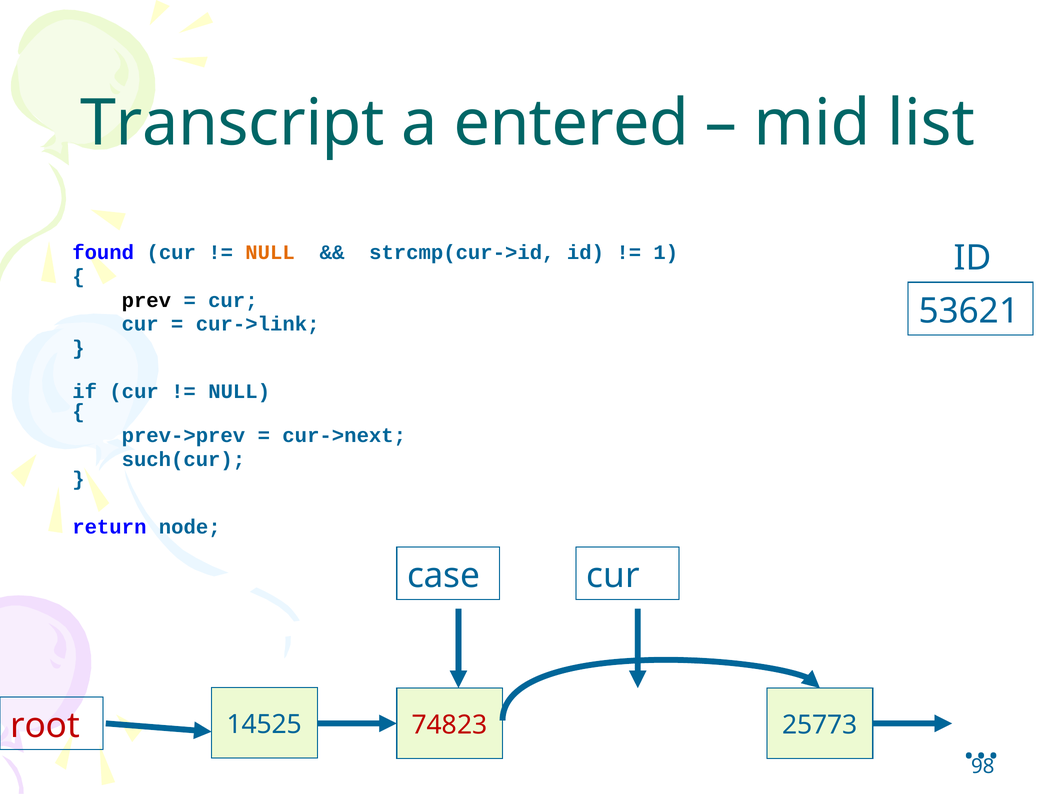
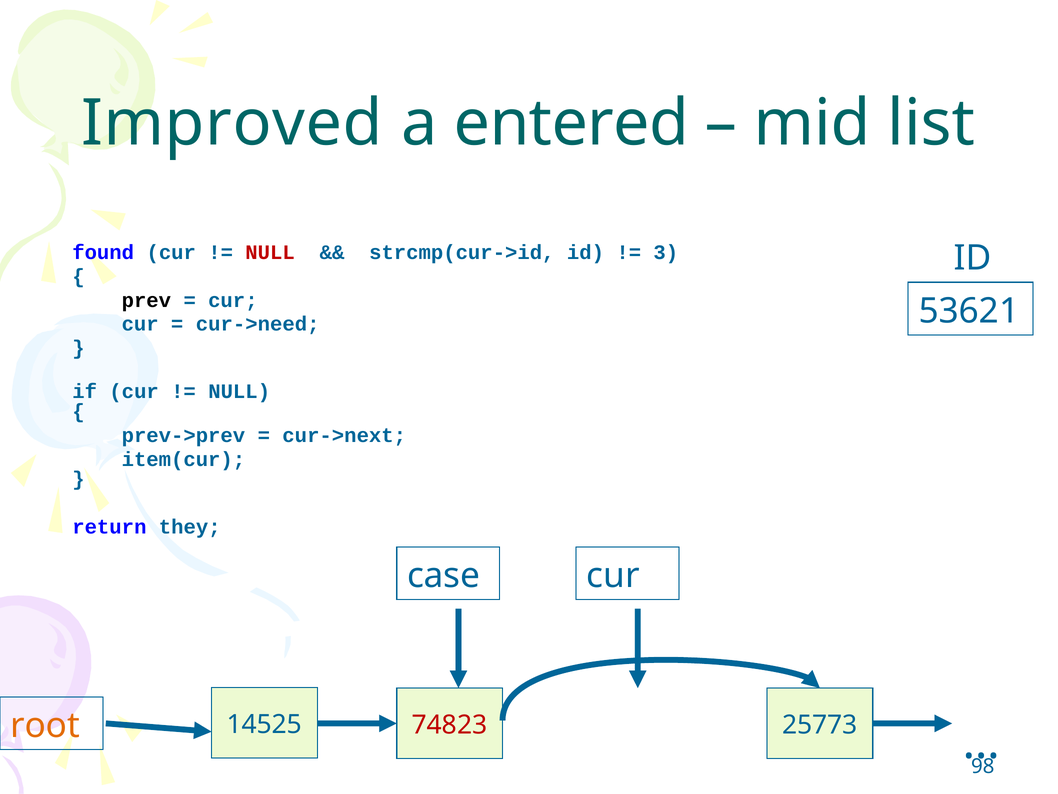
Transcript: Transcript -> Improved (232, 123)
NULL colour: orange -> red (270, 252)
1: 1 -> 3 (666, 252)
cur->link: cur->link -> cur->need (258, 324)
such(cur: such(cur -> item(cur (183, 459)
node: node -> they (190, 526)
root colour: red -> orange (45, 725)
